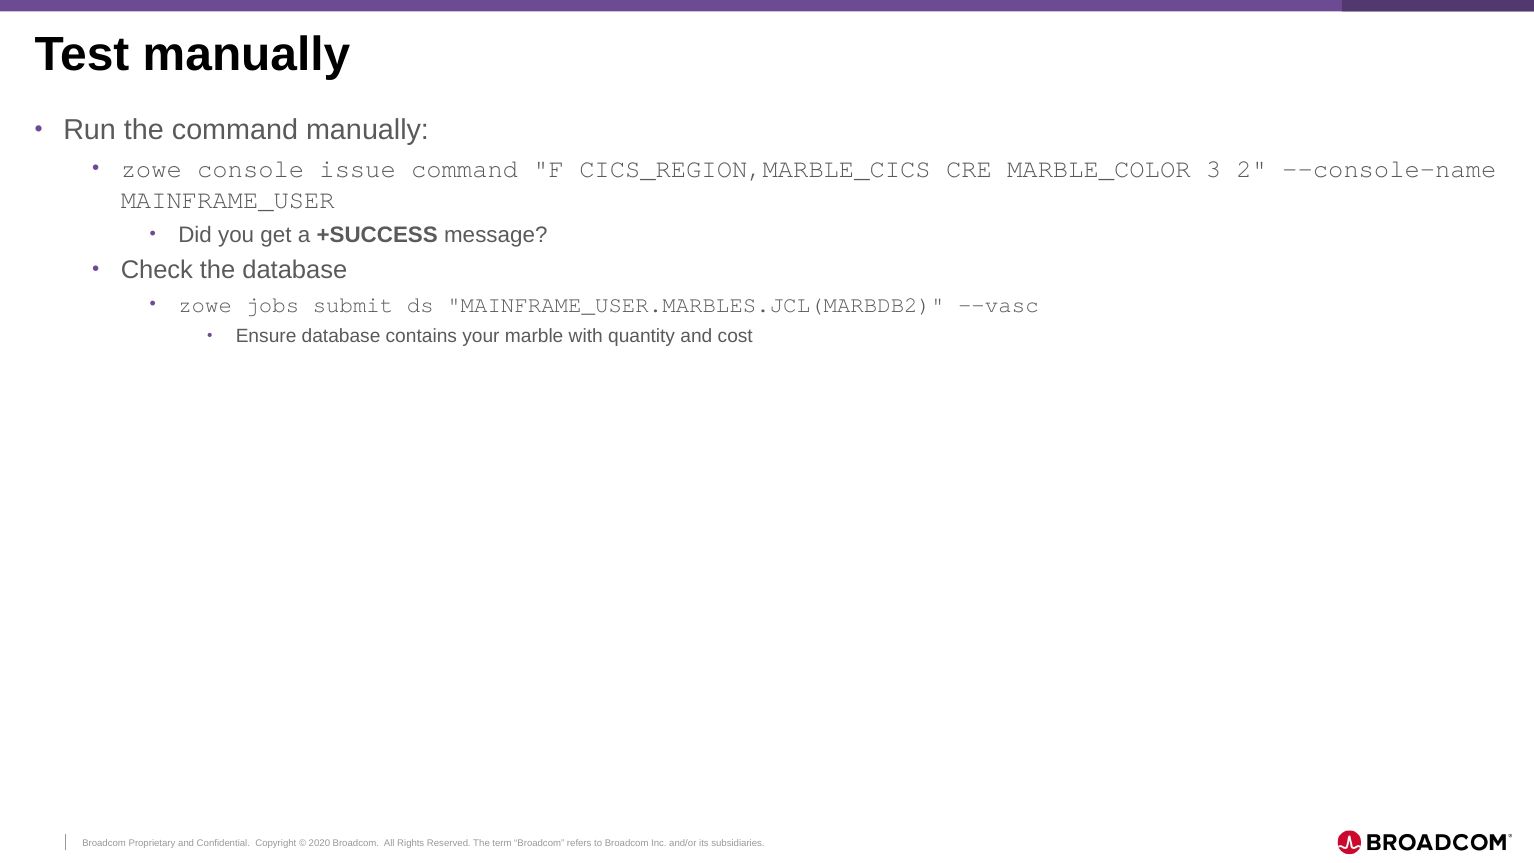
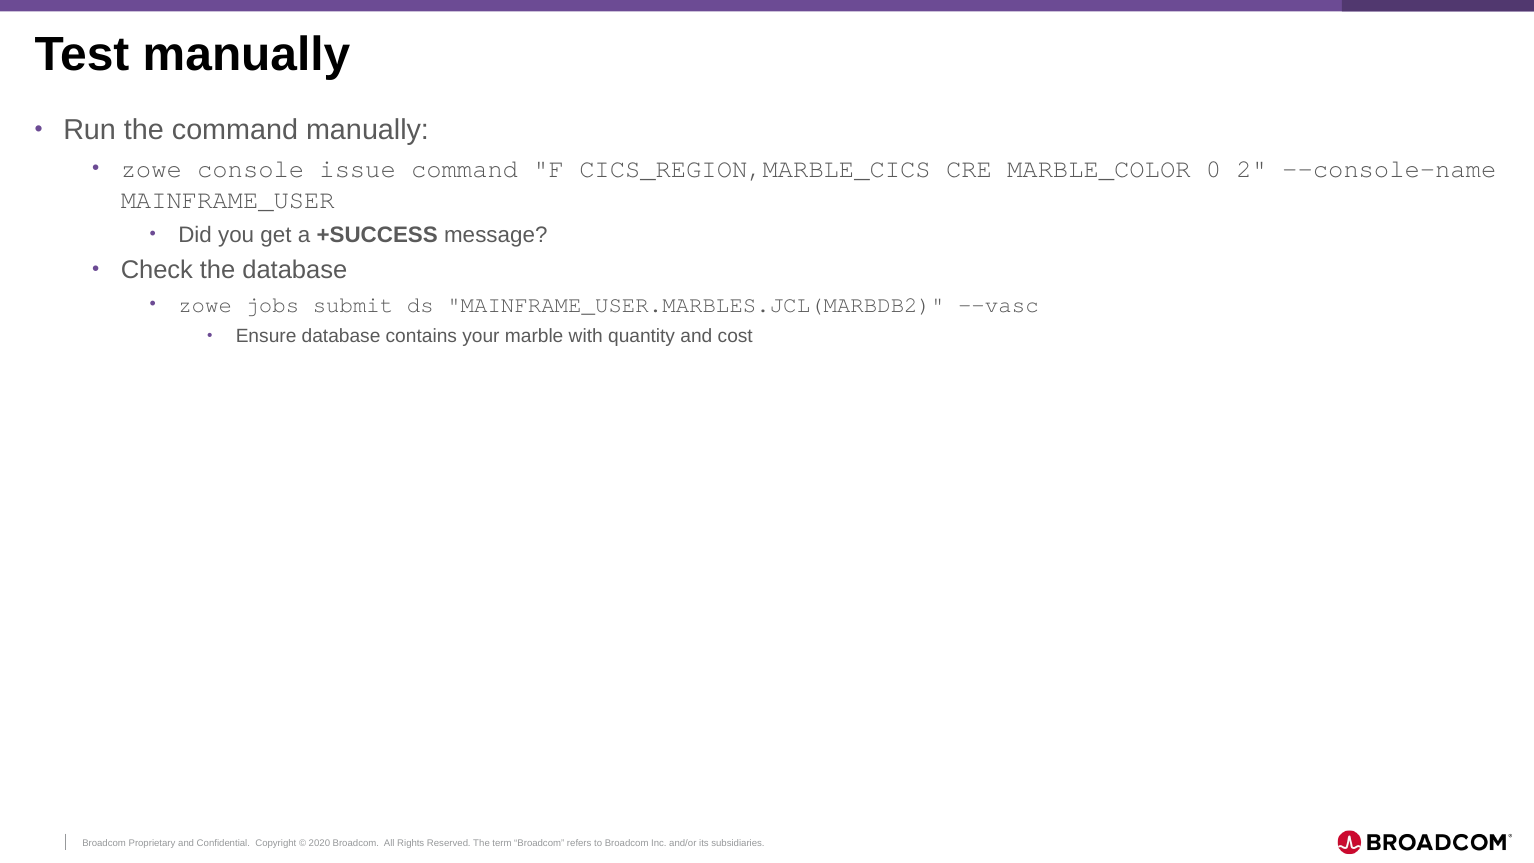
3: 3 -> 0 (1213, 169)
